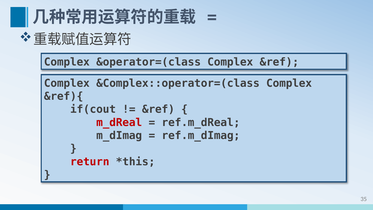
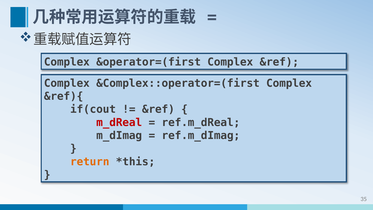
&operator=(class: &operator=(class -> &operator=(first (149, 62)
&Complex::operator=(class: &Complex::operator=(class -> &Complex::operator=(first (178, 83)
return colour: red -> orange (90, 162)
